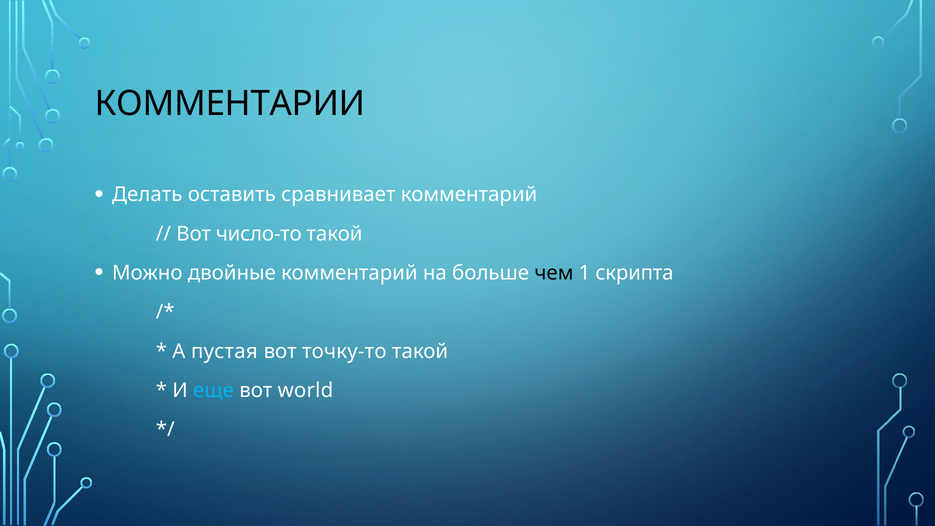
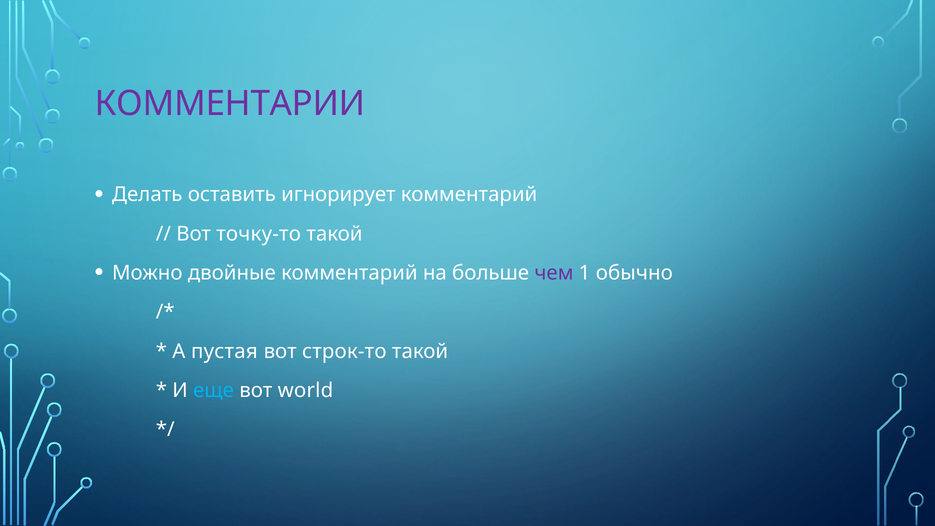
КОММЕНТАРИИ colour: black -> purple (230, 104)
сравнивает: сравнивает -> игнорирует (338, 195)
число-то: число-то -> точку-то (259, 234)
чем colour: black -> purple (554, 273)
скрипта: скрипта -> обычно (634, 273)
точку-то: точку-то -> строк-то (344, 351)
